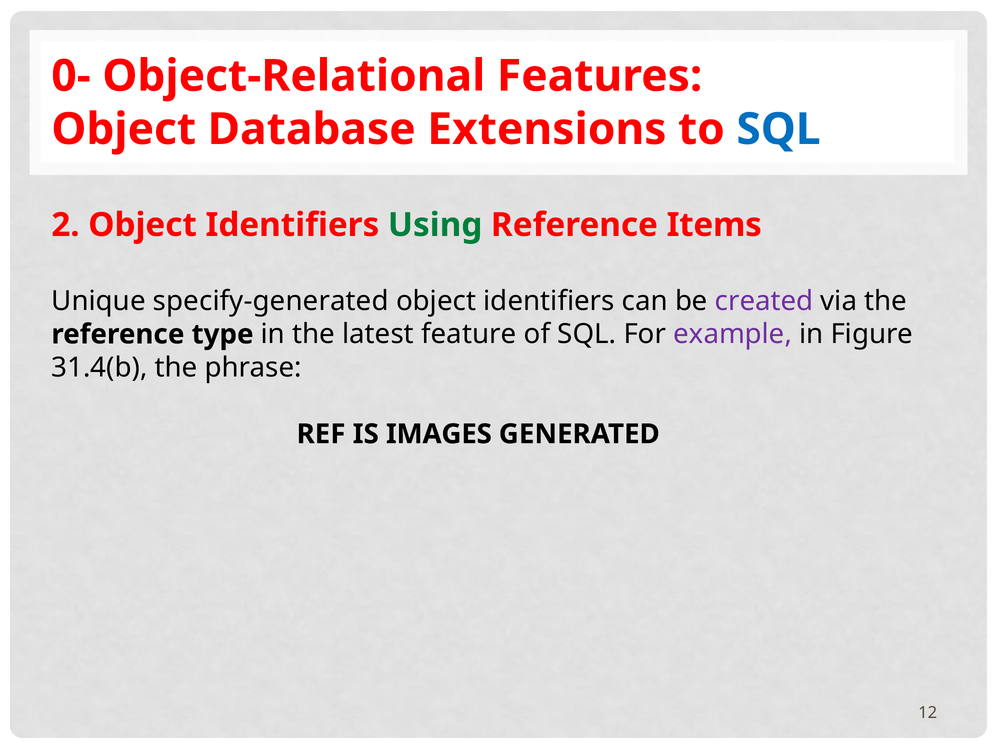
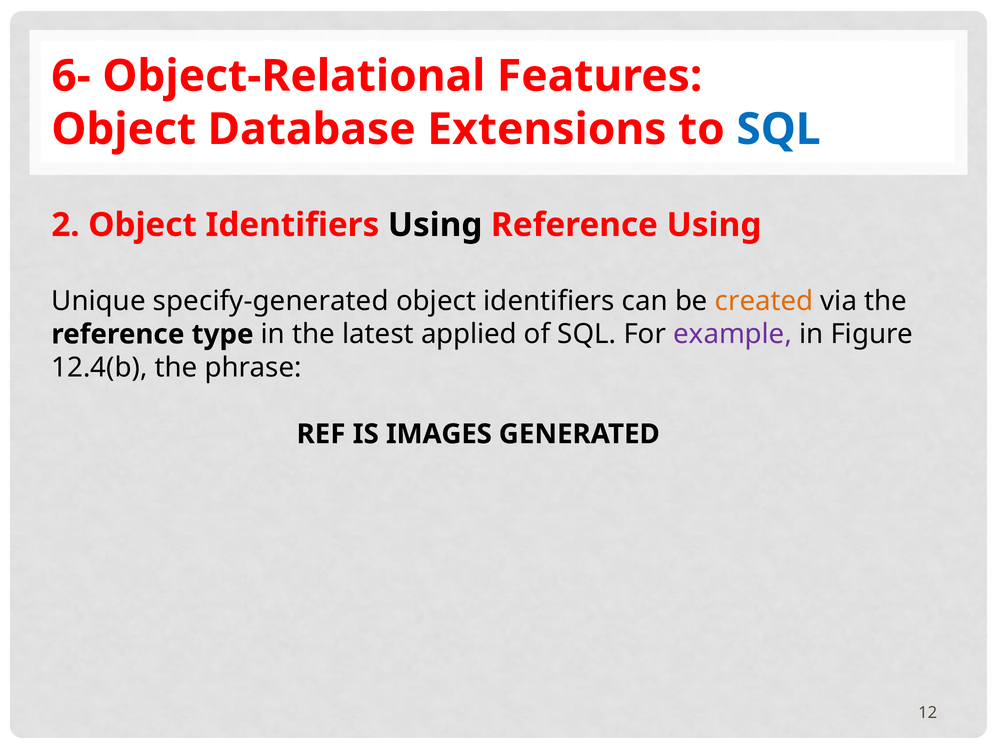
0-: 0- -> 6- (71, 76)
Using colour: green -> black (435, 225)
Reference Items: Items -> Using (714, 225)
created colour: purple -> orange (764, 301)
feature: feature -> applied (469, 334)
31.4(b: 31.4(b -> 12.4(b (99, 367)
